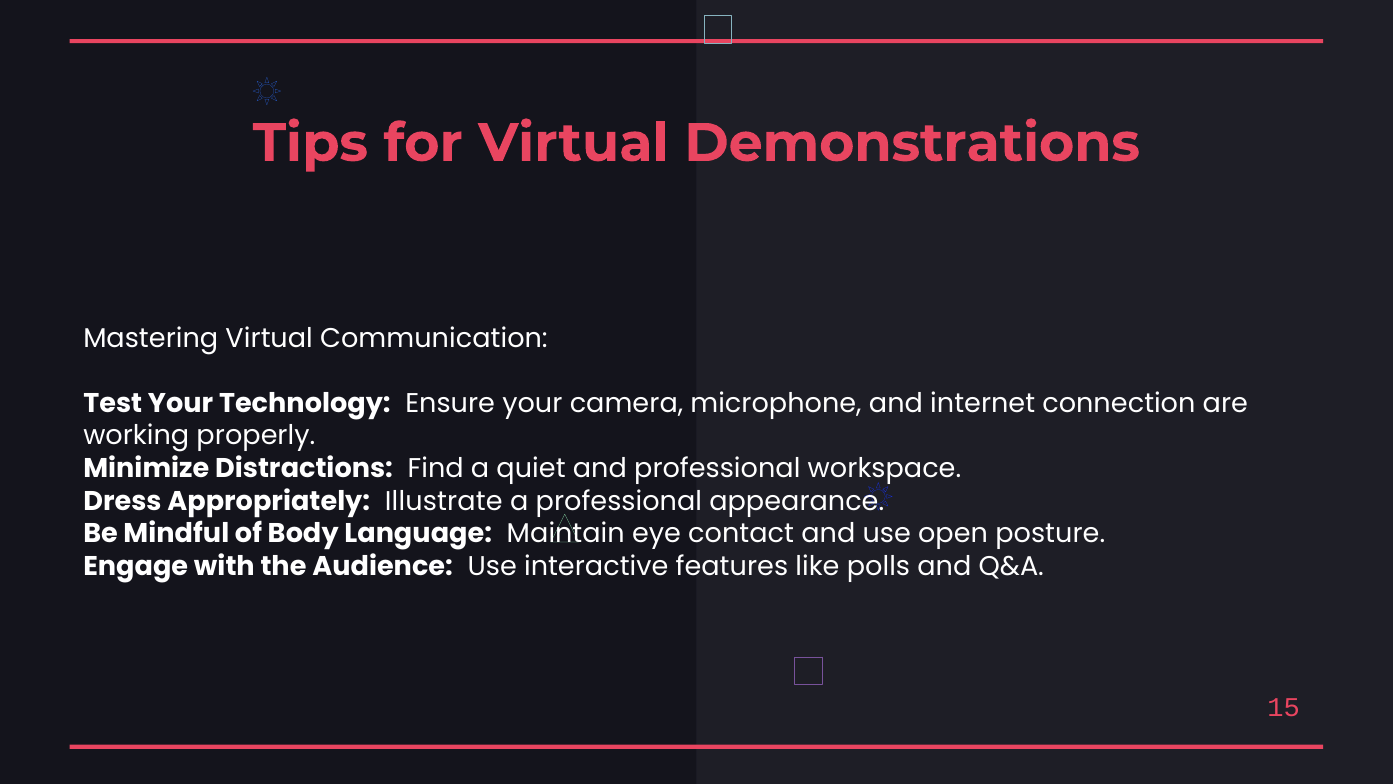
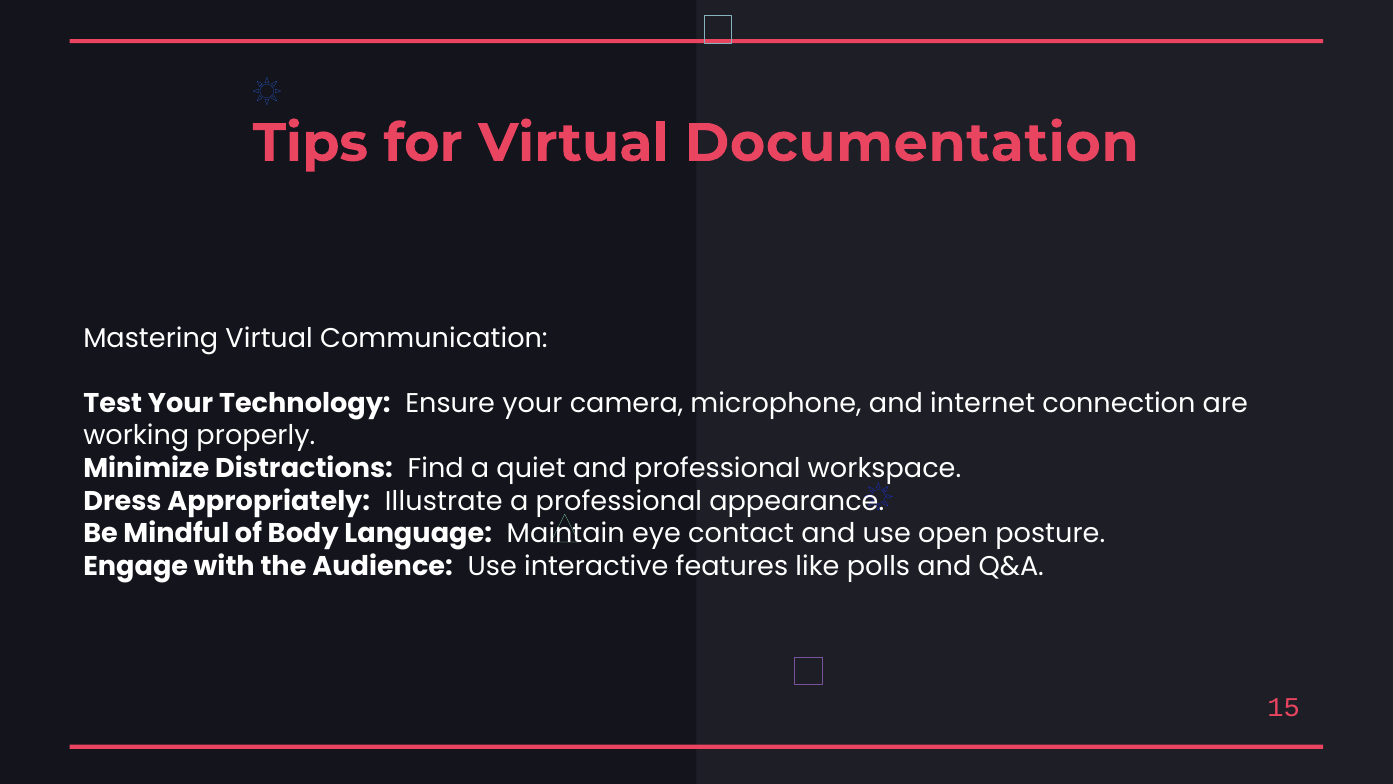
Demonstrations: Demonstrations -> Documentation (912, 143)
